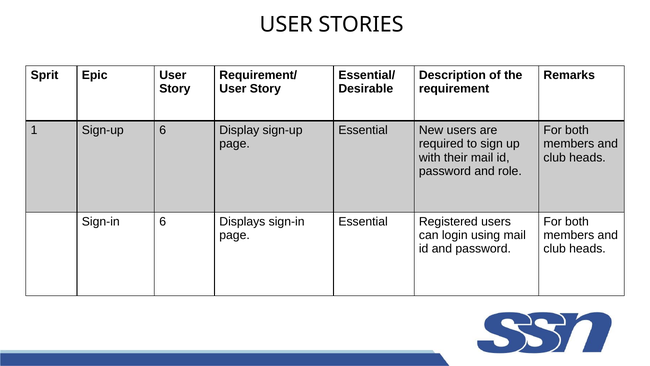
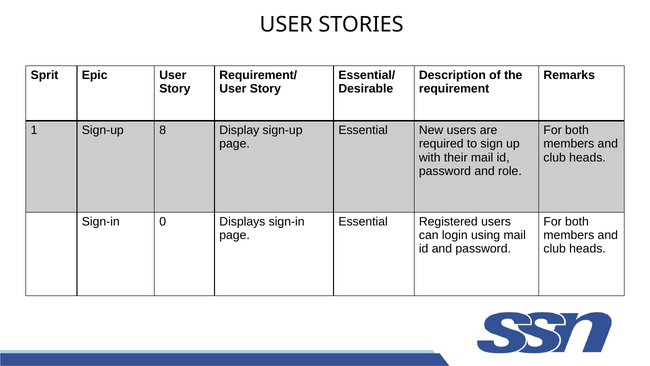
Sign-up 6: 6 -> 8 (163, 130)
Sign-in 6: 6 -> 0 (163, 221)
